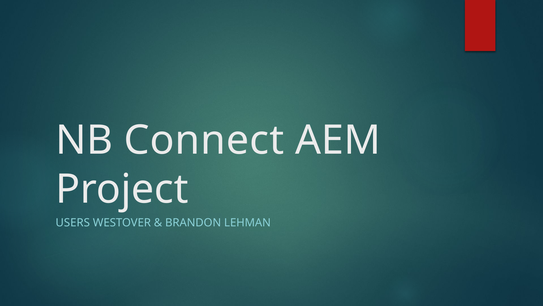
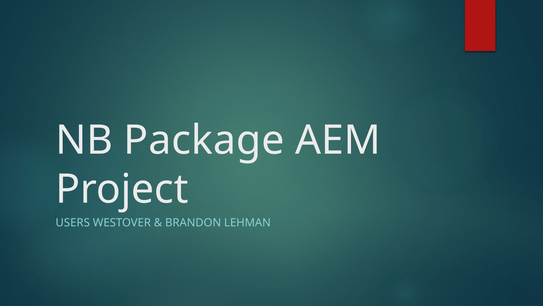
Connect: Connect -> Package (204, 140)
